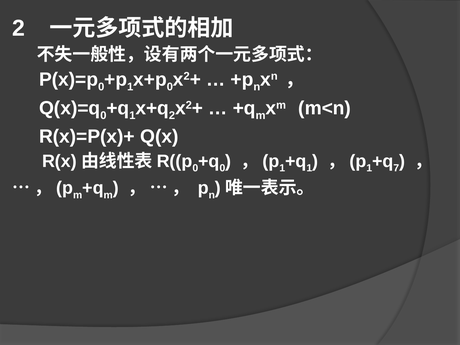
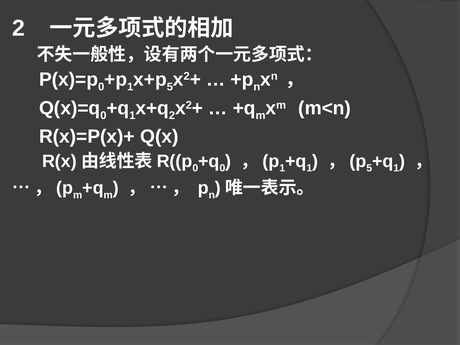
0: 0 -> 5 (170, 87)
1: 1 -> 5 (369, 168)
7: 7 -> 1 (396, 168)
